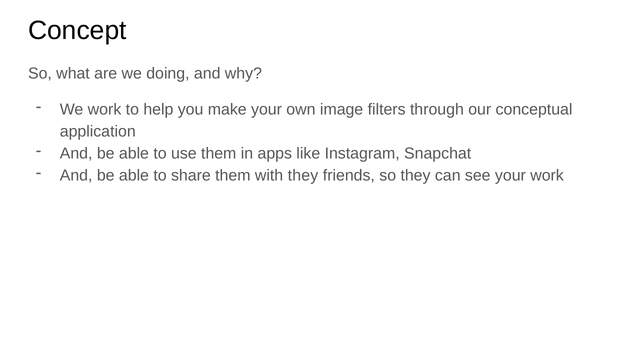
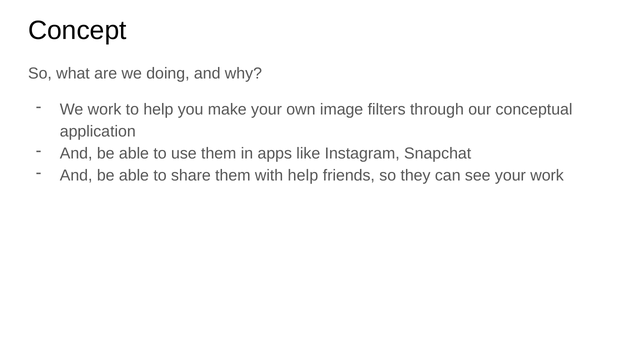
with they: they -> help (303, 175)
